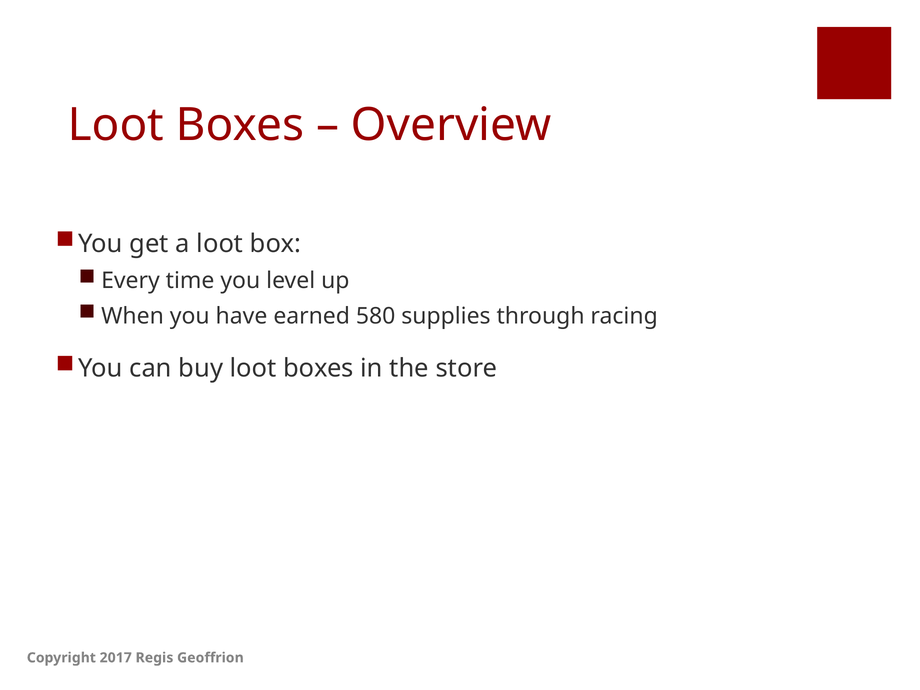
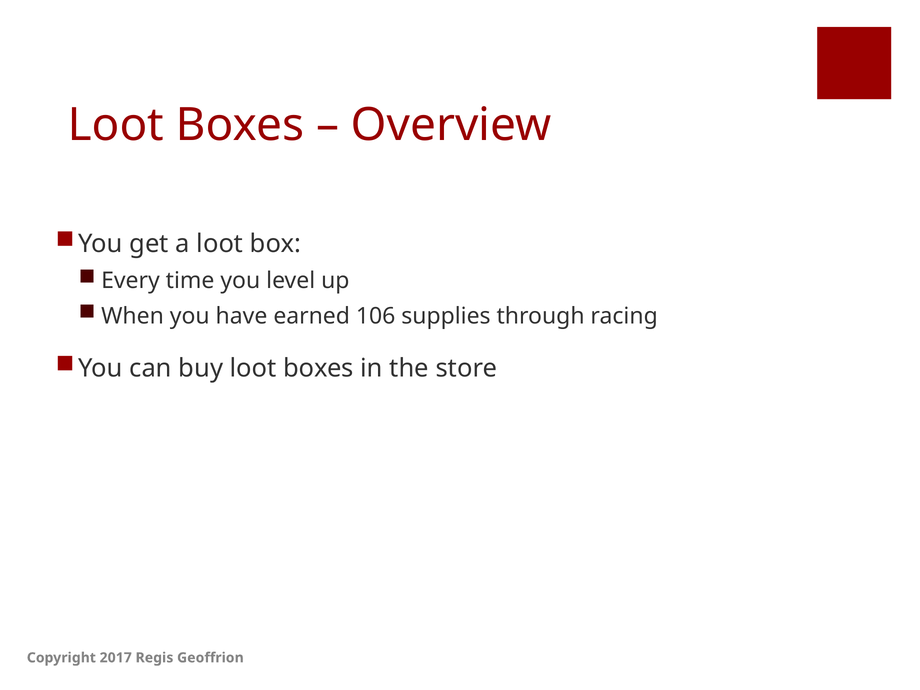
580: 580 -> 106 (376, 316)
